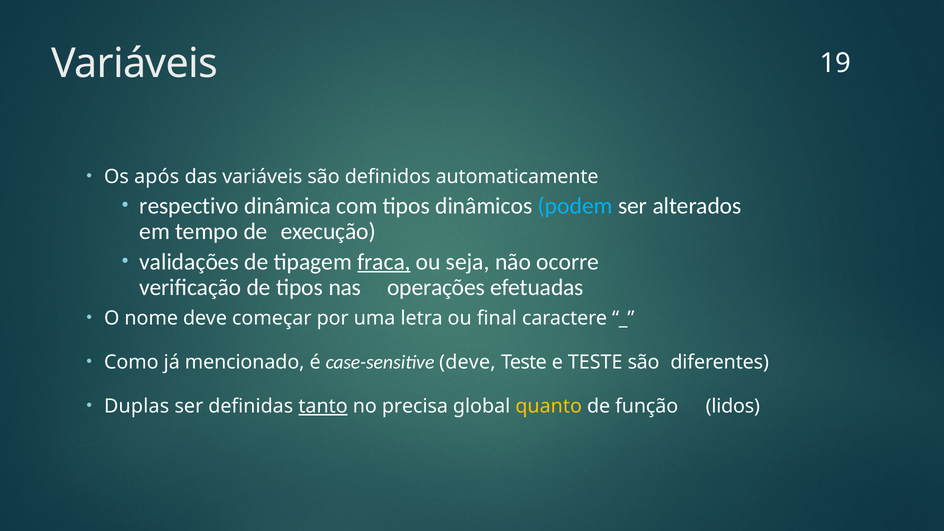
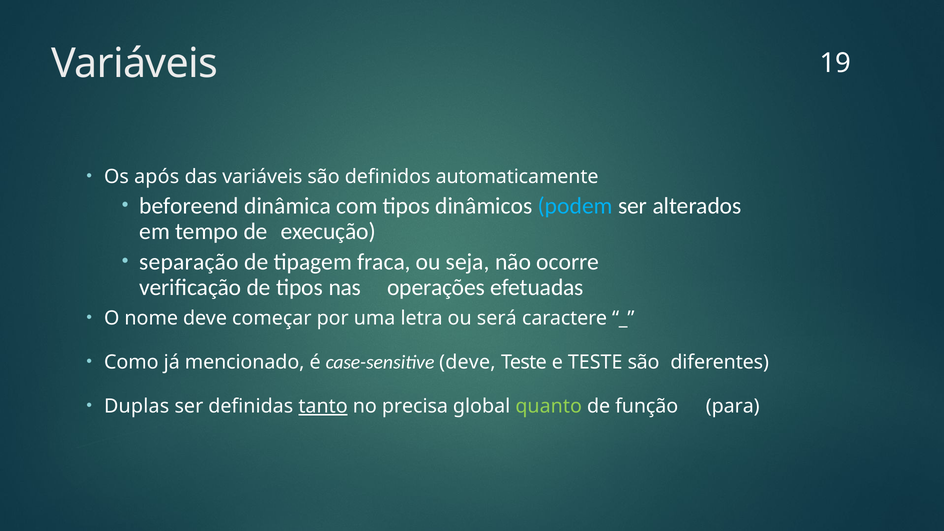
respectivo: respectivo -> beforeend (189, 206)
validações: validações -> separação (189, 262)
fraca underline: present -> none (384, 262)
final: final -> será (497, 318)
quanto colour: yellow -> light green (549, 406)
lidos: lidos -> para (733, 406)
